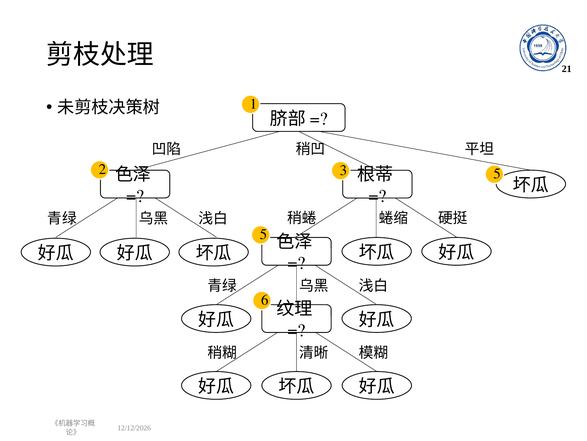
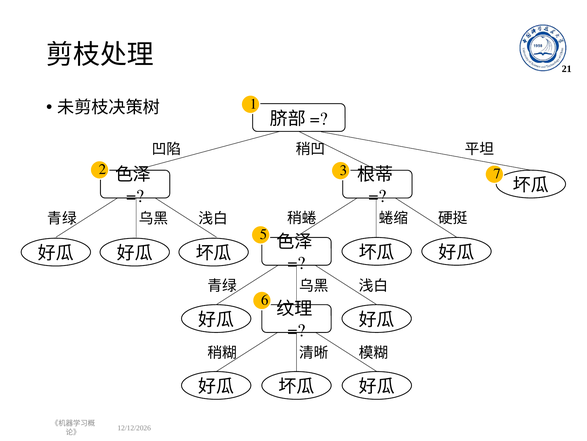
3 5: 5 -> 7 (497, 173)
